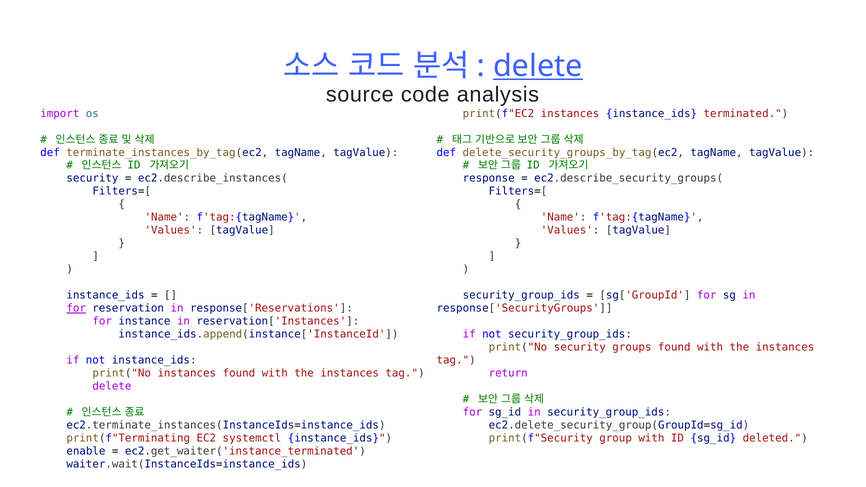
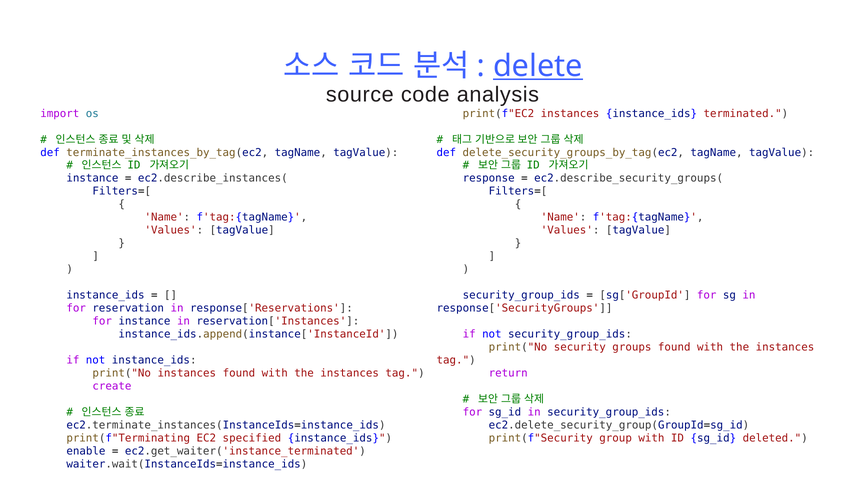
security: security -> instance (92, 178)
for underline: present -> none (76, 308)
delete: delete -> create (112, 386)
systemctl: systemctl -> specified (252, 438)
